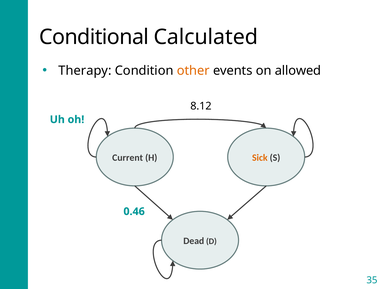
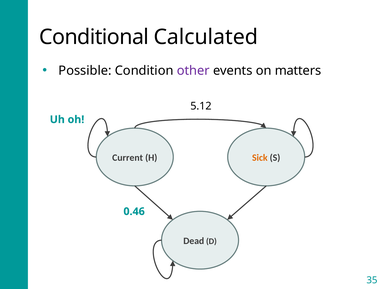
Therapy: Therapy -> Possible (85, 71)
other colour: orange -> purple (193, 71)
allowed: allowed -> matters (298, 71)
8.12: 8.12 -> 5.12 (201, 106)
